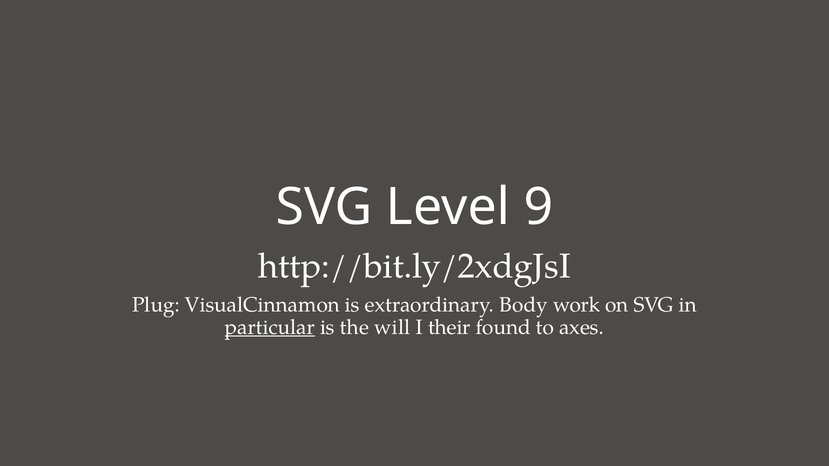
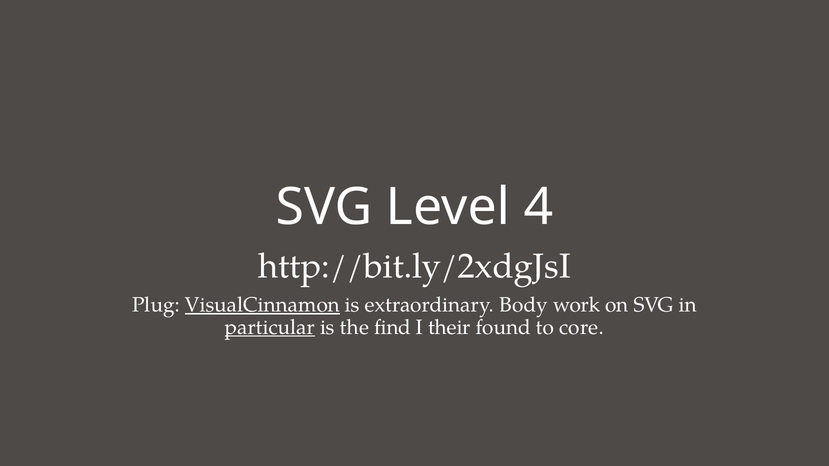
9: 9 -> 4 (538, 207)
VisualCinnamon underline: none -> present (262, 305)
will: will -> find (393, 327)
axes: axes -> core (581, 327)
